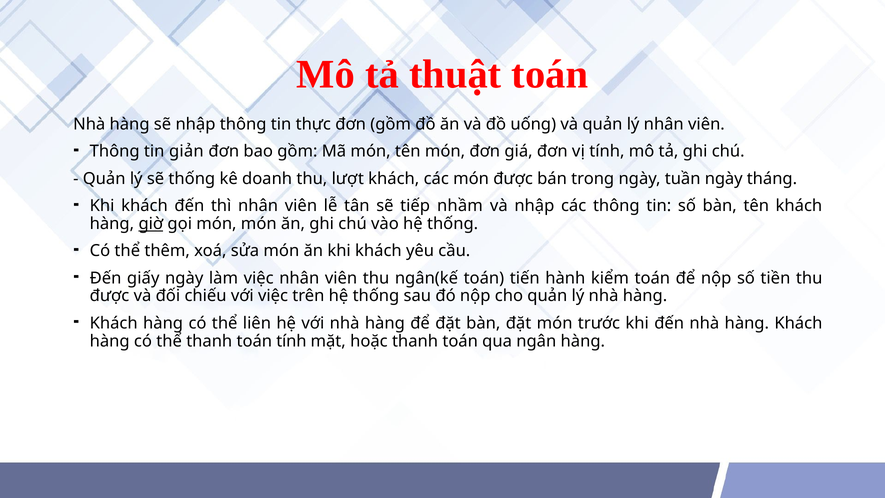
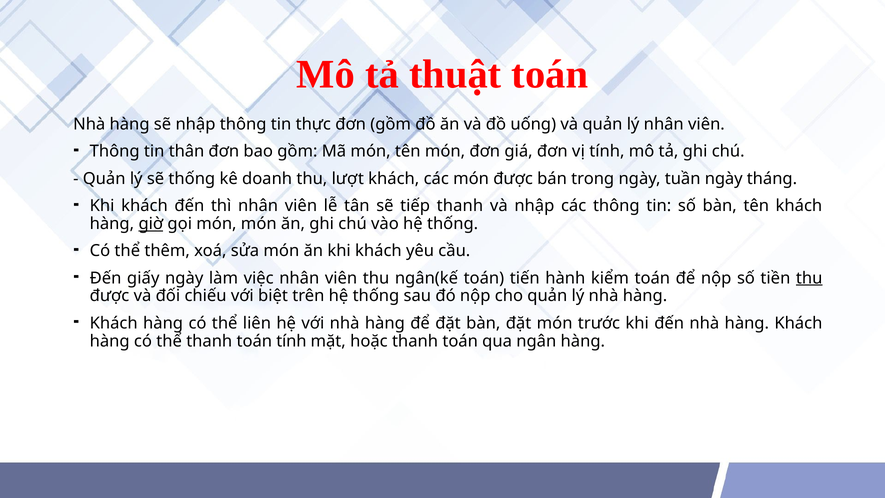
giản: giản -> thân (187, 151)
tiếp nhầm: nhầm -> thanh (460, 206)
thu underline: none -> present (809, 278)
với việc: việc -> biệt (273, 296)
